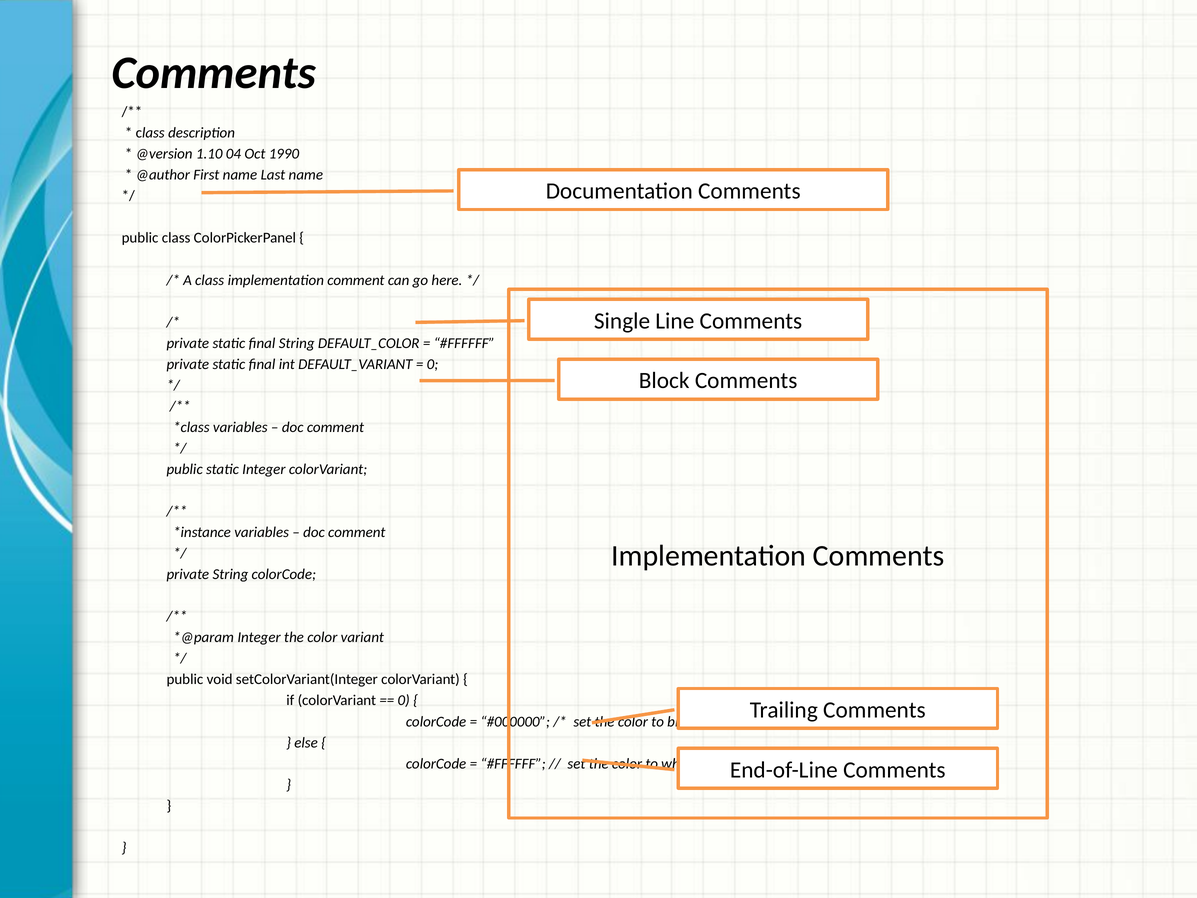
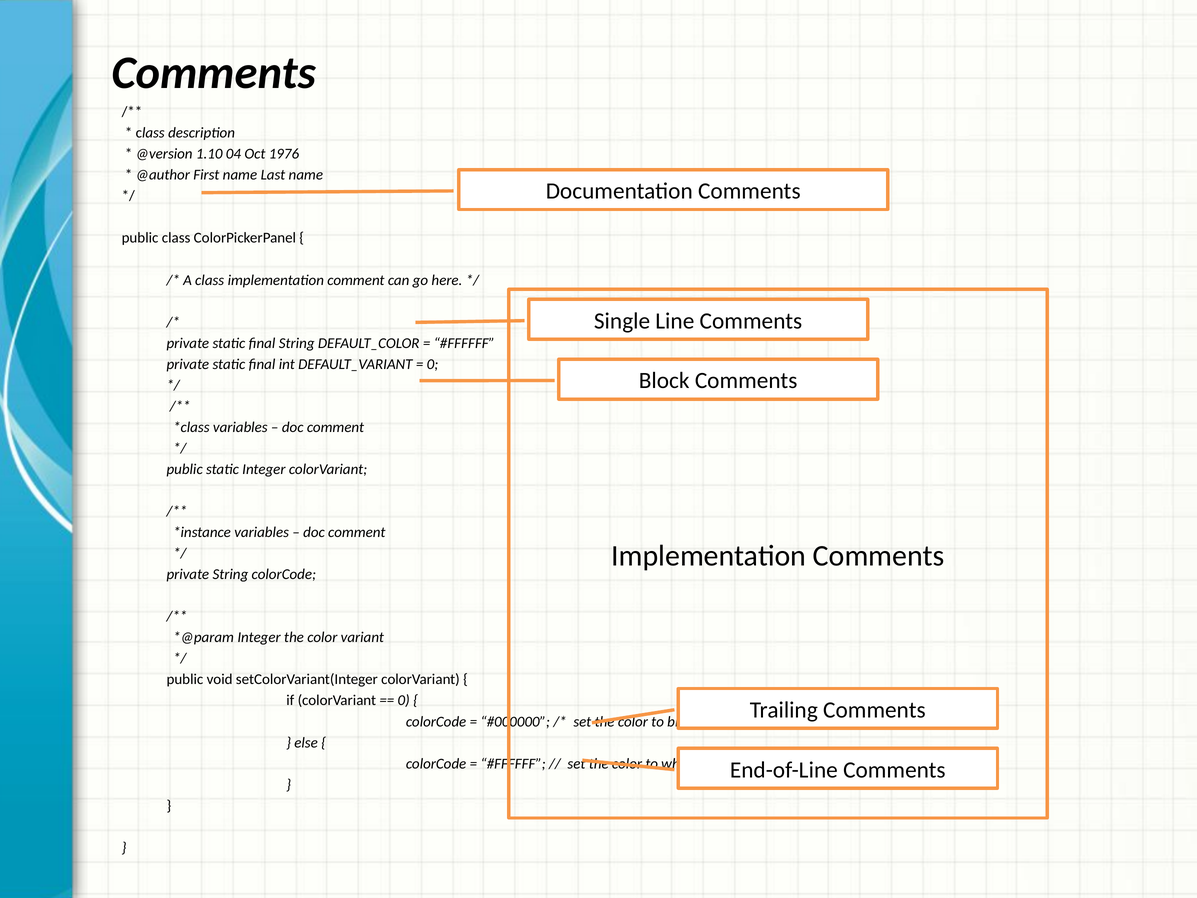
1990: 1990 -> 1976 (284, 154)
